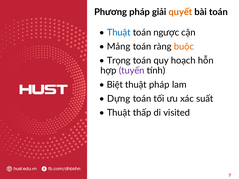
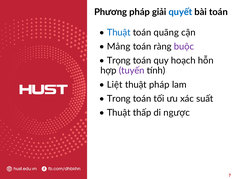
quyết colour: orange -> blue (180, 12)
ngược: ngược -> quãng (166, 33)
buộc colour: orange -> purple (184, 47)
Biệt: Biệt -> Liệt (115, 85)
Dựng: Dựng -> Trong (119, 99)
visited: visited -> ngược (177, 113)
